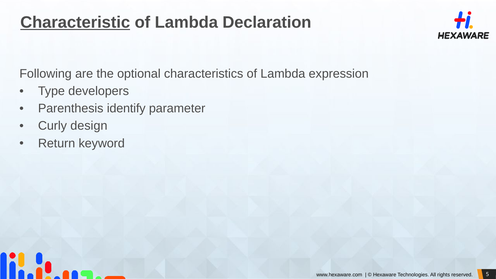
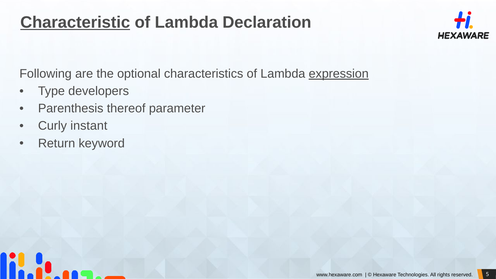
expression underline: none -> present (339, 74)
identify: identify -> thereof (126, 109)
design: design -> instant (89, 126)
